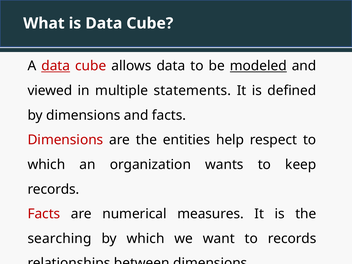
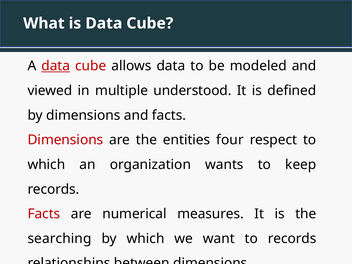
modeled underline: present -> none (258, 66)
statements: statements -> understood (192, 91)
help: help -> four (230, 140)
